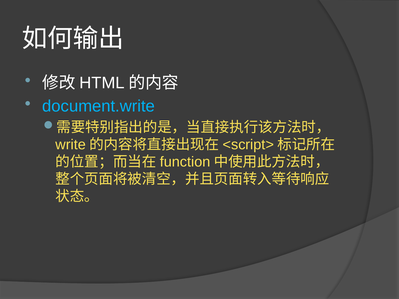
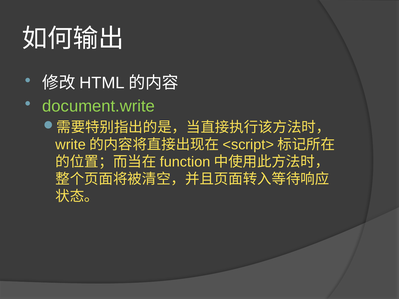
document.write colour: light blue -> light green (99, 106)
